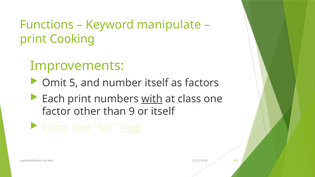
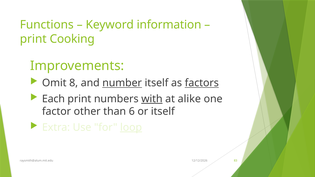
manipulate: manipulate -> information (169, 25)
5: 5 -> 8 (74, 83)
number underline: none -> present (122, 83)
factors underline: none -> present (202, 83)
class: class -> alike (189, 99)
9: 9 -> 6 (132, 112)
